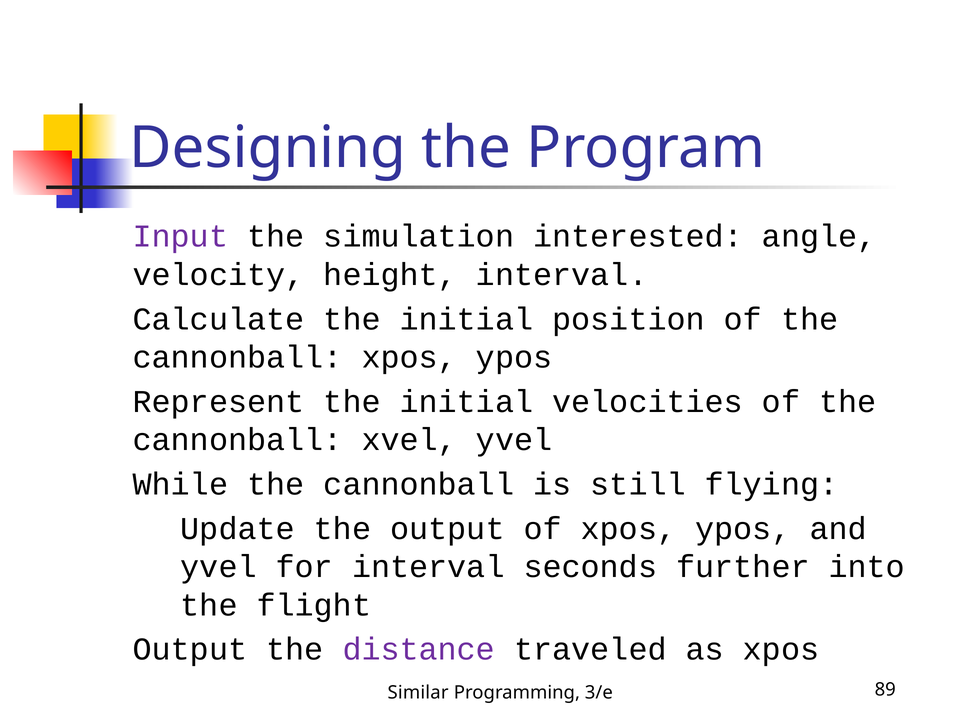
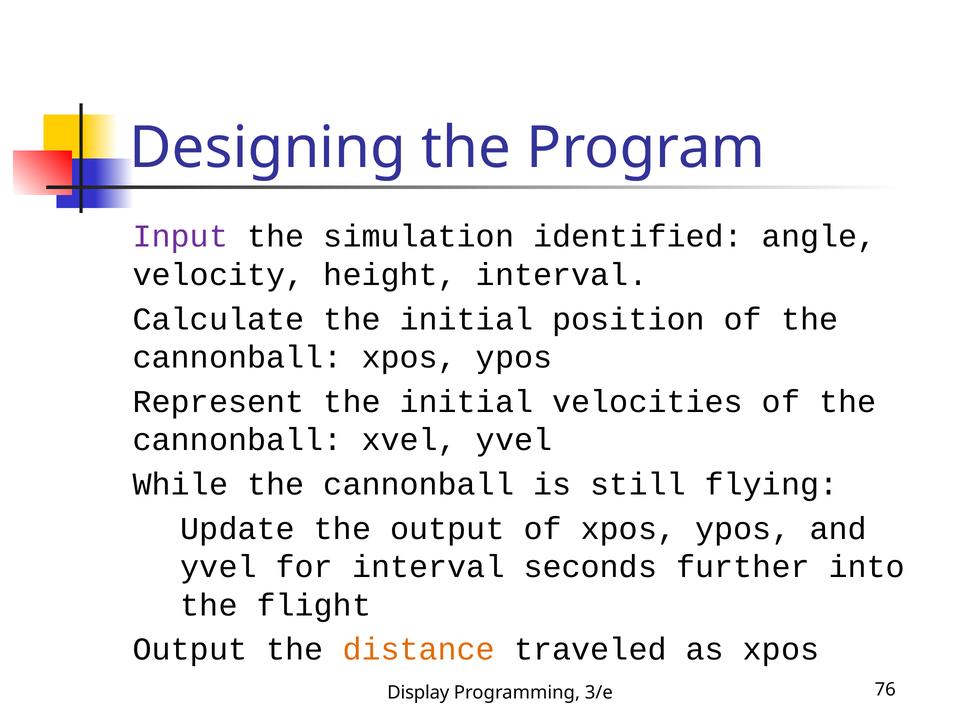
interested: interested -> identified (638, 236)
distance colour: purple -> orange (419, 649)
Similar: Similar -> Display (418, 692)
89: 89 -> 76 (885, 689)
